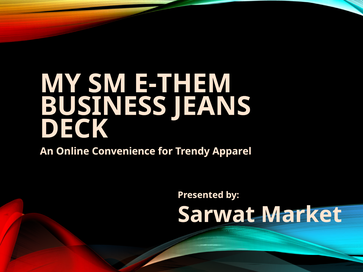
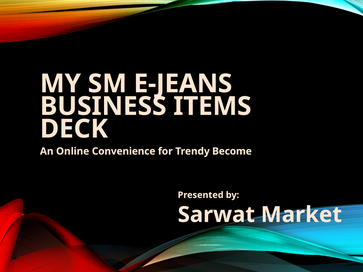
E-THEM: E-THEM -> E-JEANS (183, 84)
JEANS: JEANS -> ITEMS (212, 106)
Apparel: Apparel -> Become (232, 151)
